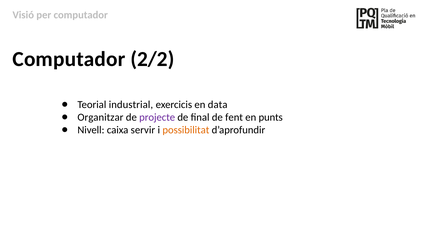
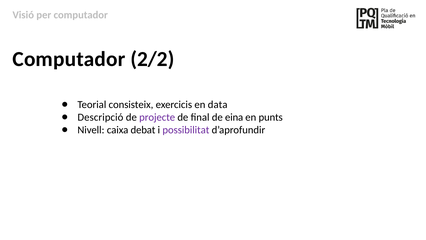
industrial: industrial -> consisteix (131, 104)
Organitzar: Organitzar -> Descripció (100, 117)
fent: fent -> eina (234, 117)
servir: servir -> debat (143, 130)
possibilitat colour: orange -> purple (186, 130)
